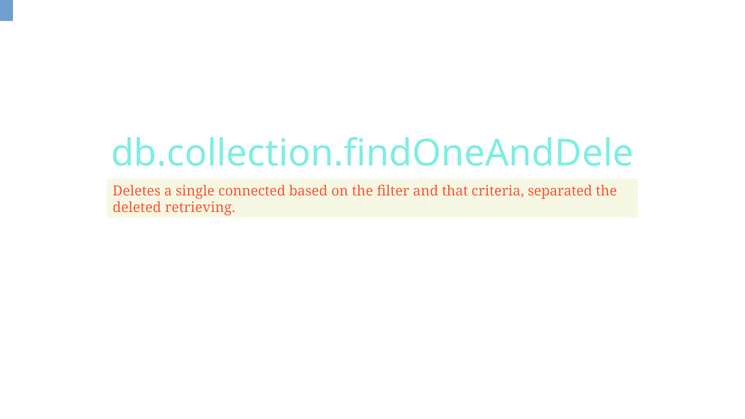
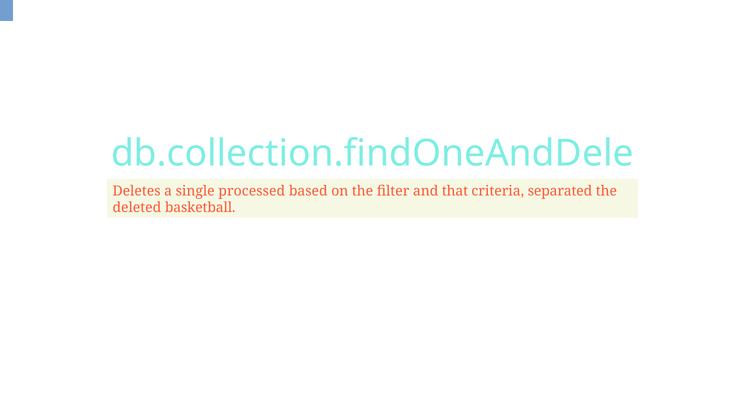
connected: connected -> processed (252, 191)
retrieving: retrieving -> basketball (200, 208)
